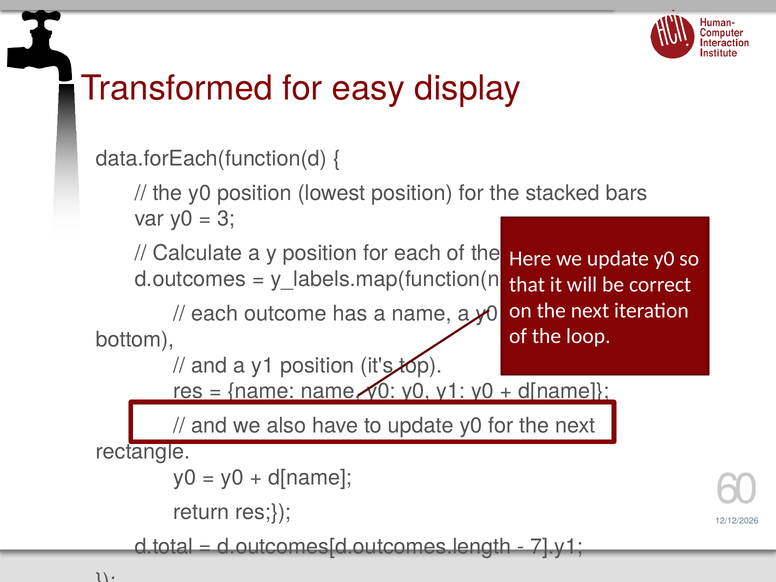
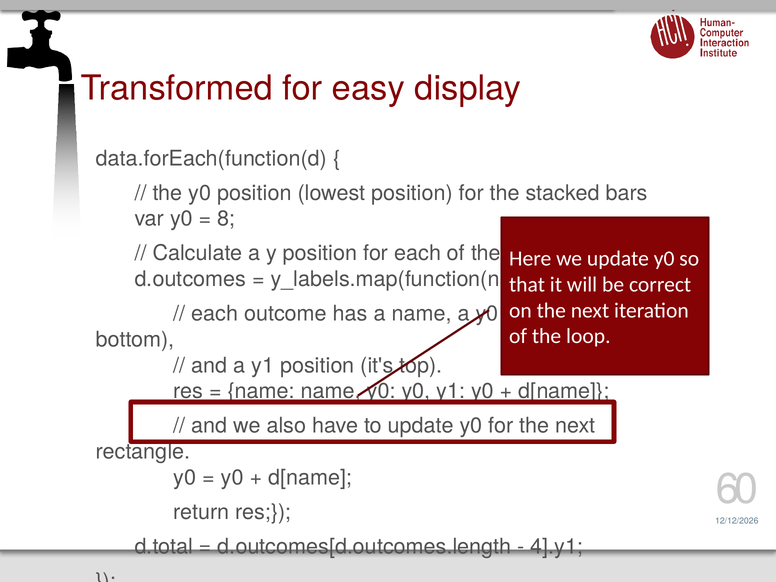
3: 3 -> 8 (226, 219)
7].y1: 7].y1 -> 4].y1 (557, 546)
